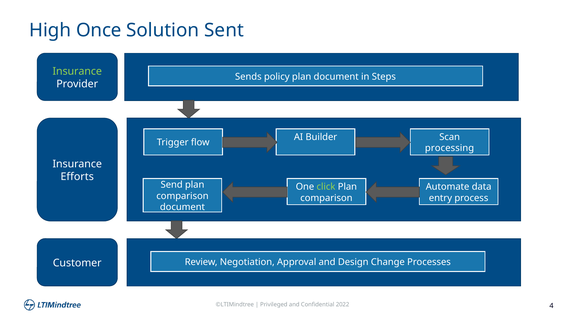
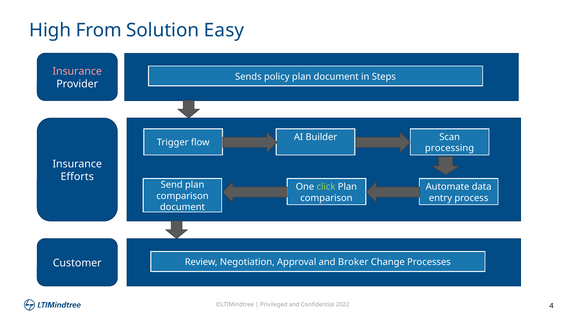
Once: Once -> From (99, 30)
Sent: Sent -> Easy (224, 30)
Insurance colour: light green -> pink (77, 71)
Design: Design -> Broker (353, 262)
